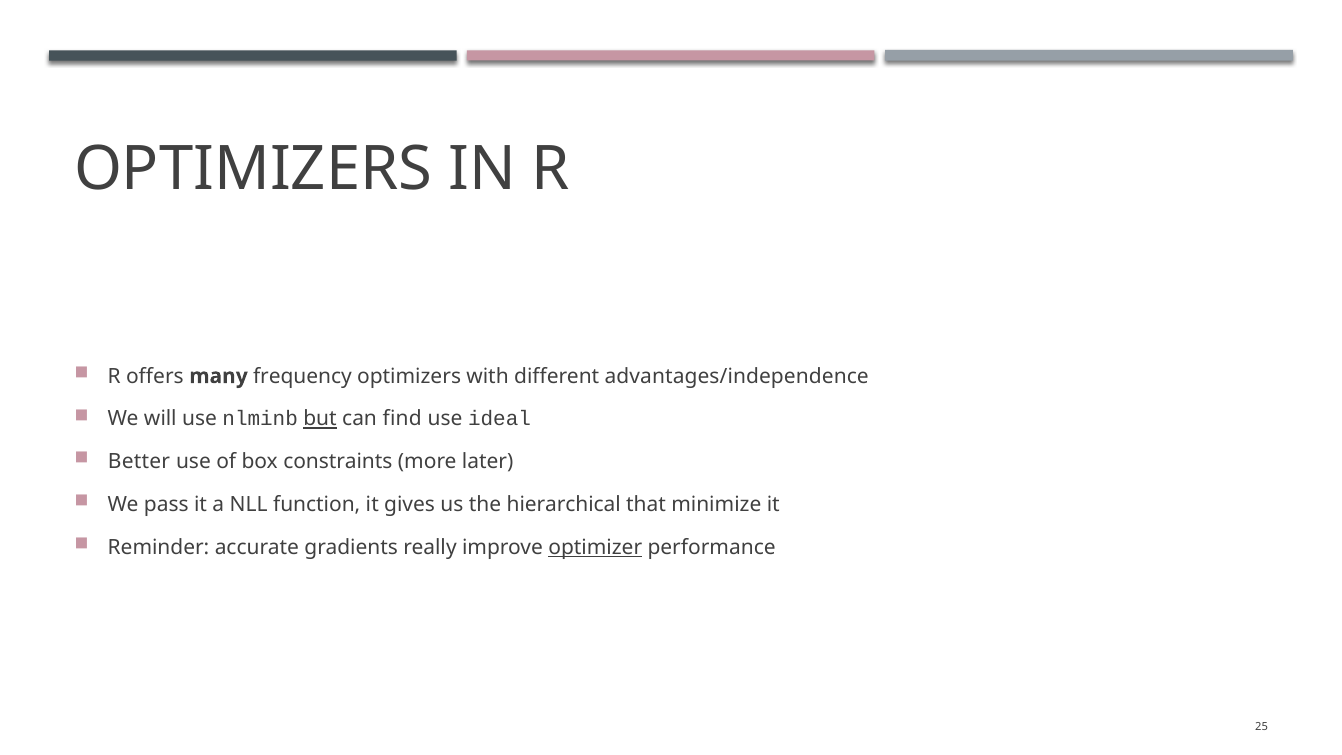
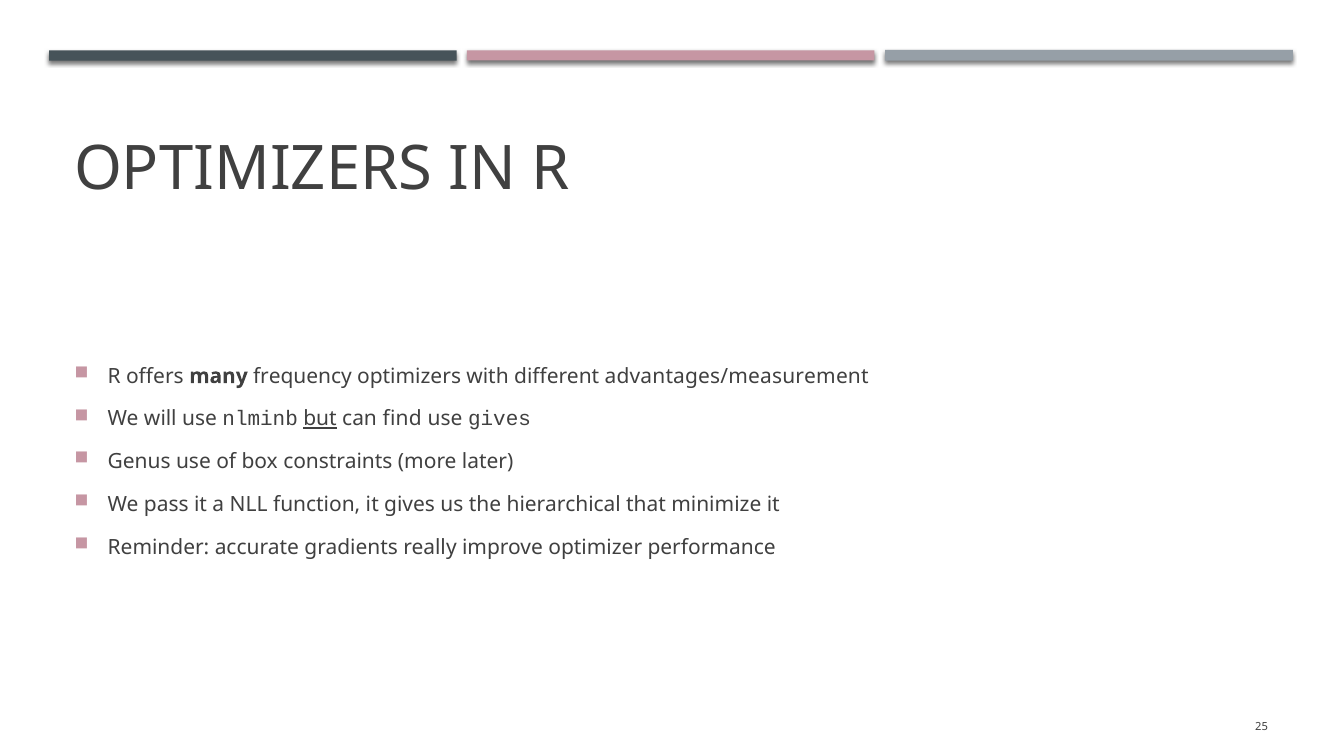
advantages/independence: advantages/independence -> advantages/measurement (737, 376)
use ideal: ideal -> gives (499, 419)
Better: Better -> Genus (139, 462)
optimizer underline: present -> none (595, 547)
